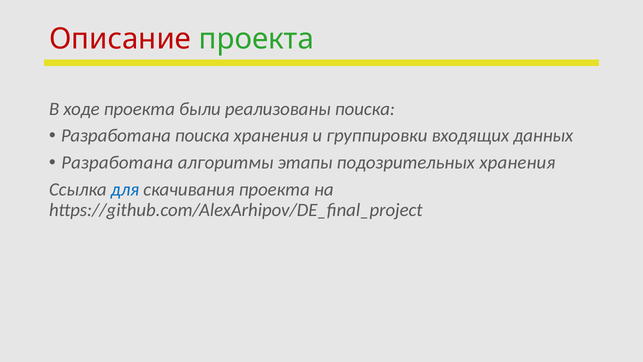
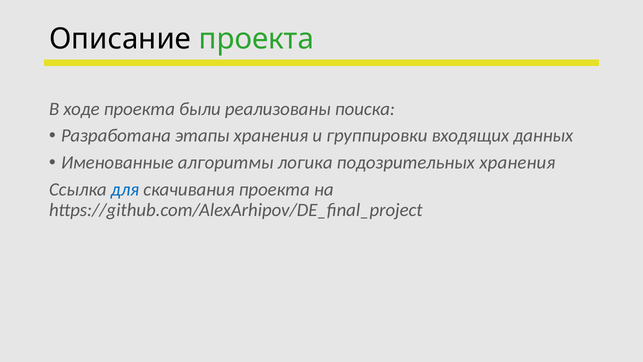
Описание colour: red -> black (120, 39)
Разработана поиска: поиска -> этапы (202, 136)
Разработана: Разработана -> Именованные (117, 163)
этапы: этапы -> логика (305, 163)
